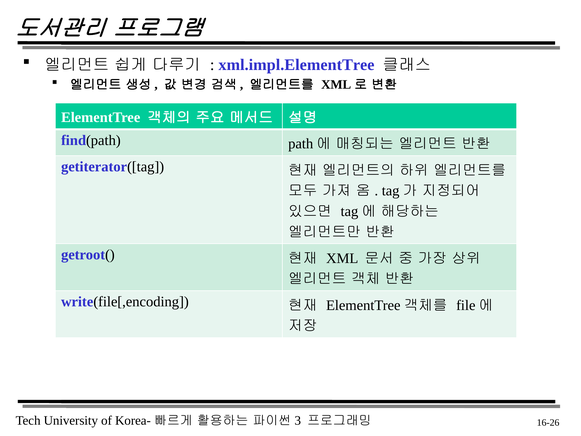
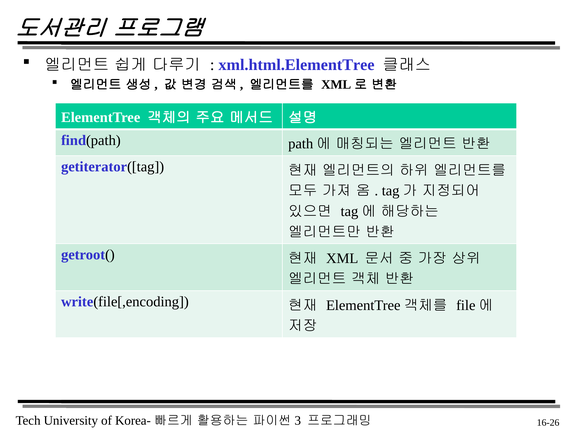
xml.impl.ElementTree: xml.impl.ElementTree -> xml.html.ElementTree (296, 65)
